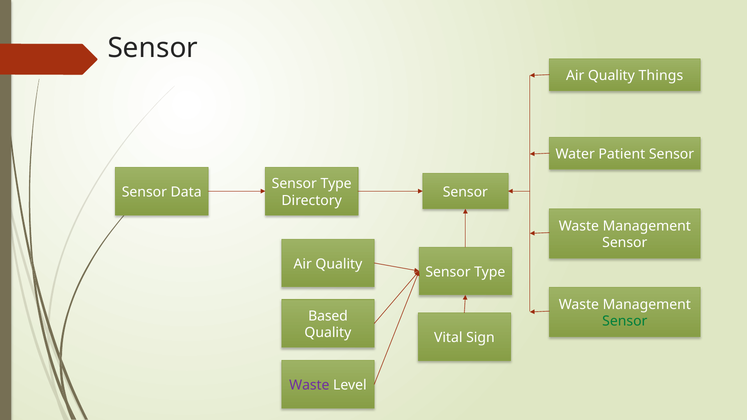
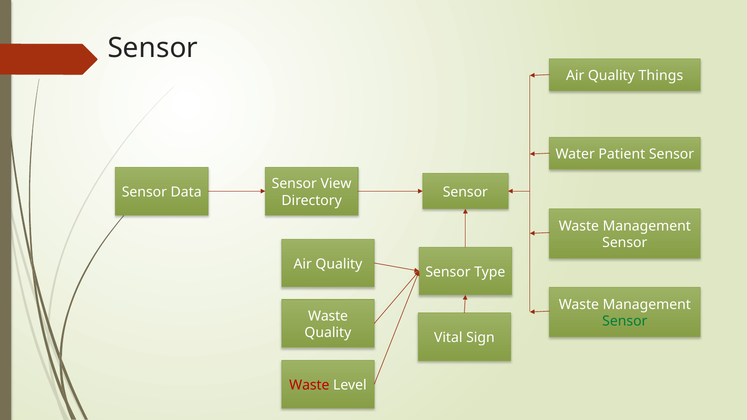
Type: Type -> View (336, 184)
Based: Based -> Waste (328, 316)
Waste colour: purple -> red (309, 385)
